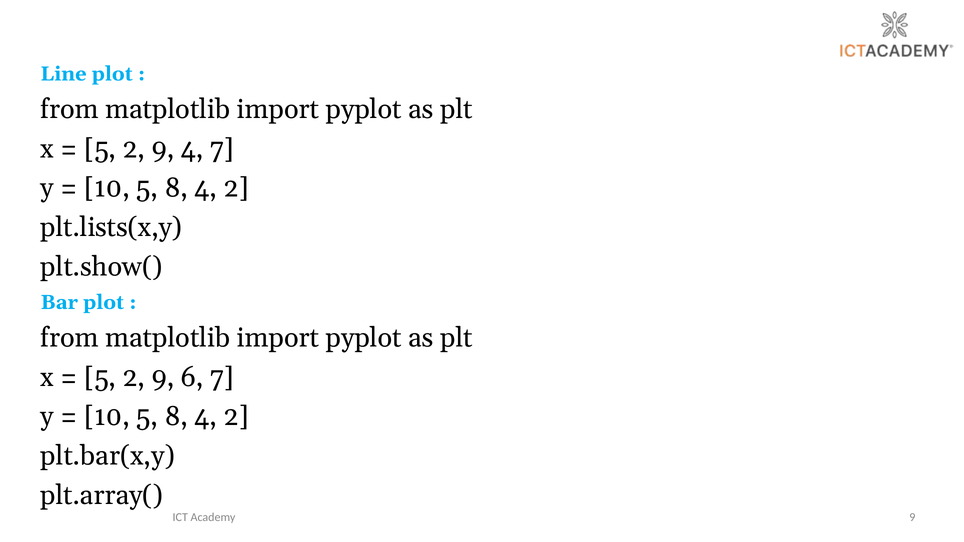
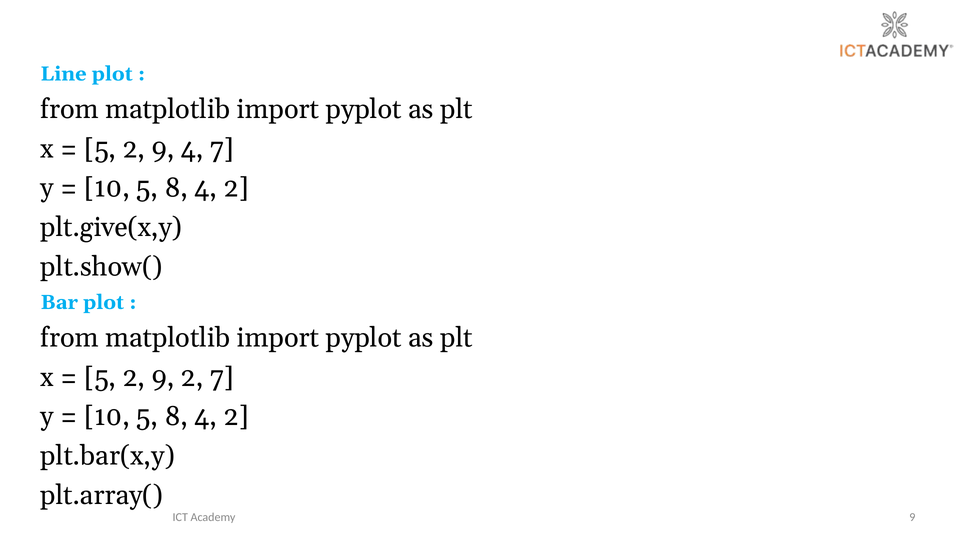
plt.lists(x,y: plt.lists(x,y -> plt.give(x,y (111, 227)
9 6: 6 -> 2 (192, 377)
